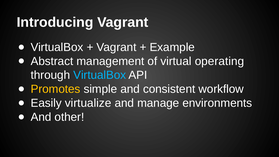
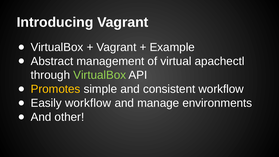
operating: operating -> apachectl (220, 61)
VirtualBox colour: light blue -> light green (100, 75)
Easily virtualize: virtualize -> workflow (88, 103)
